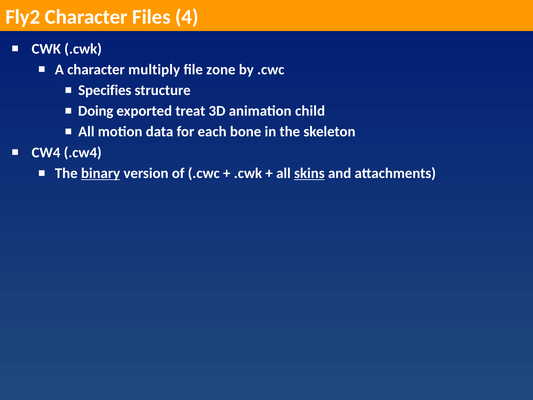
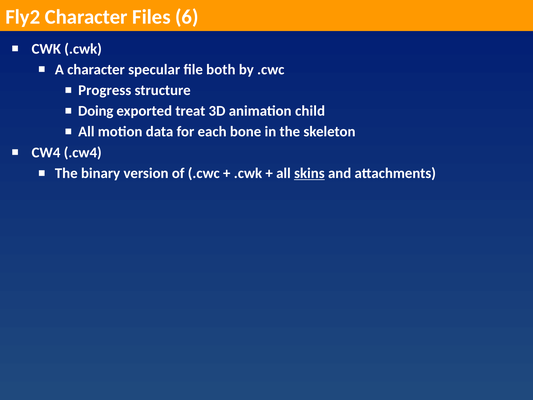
4: 4 -> 6 (187, 17)
multiply: multiply -> specular (154, 69)
zone: zone -> both (221, 69)
Specifies: Specifies -> Progress (105, 90)
binary underline: present -> none (101, 173)
